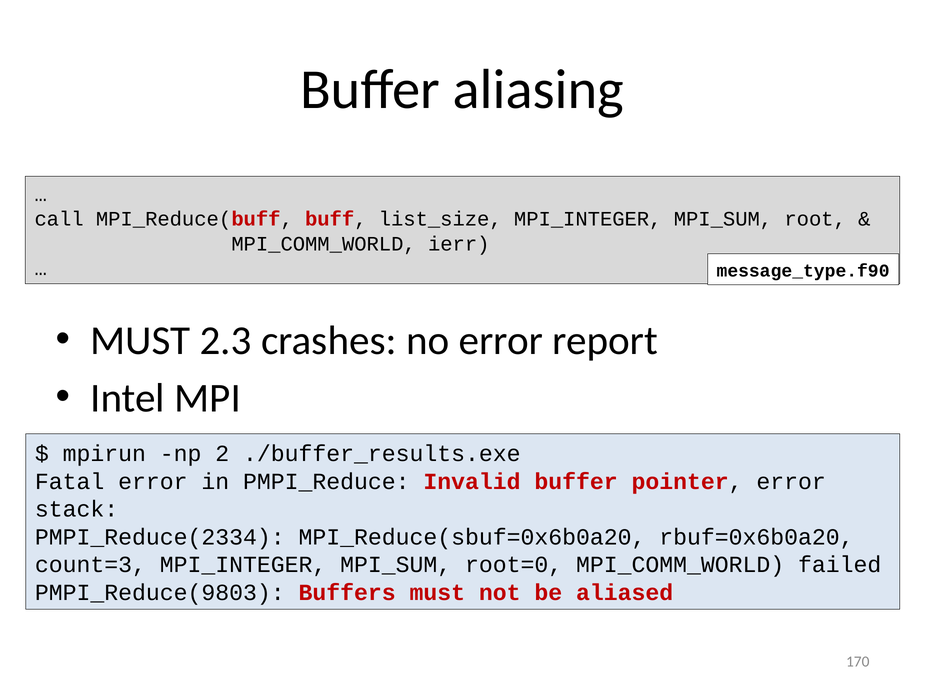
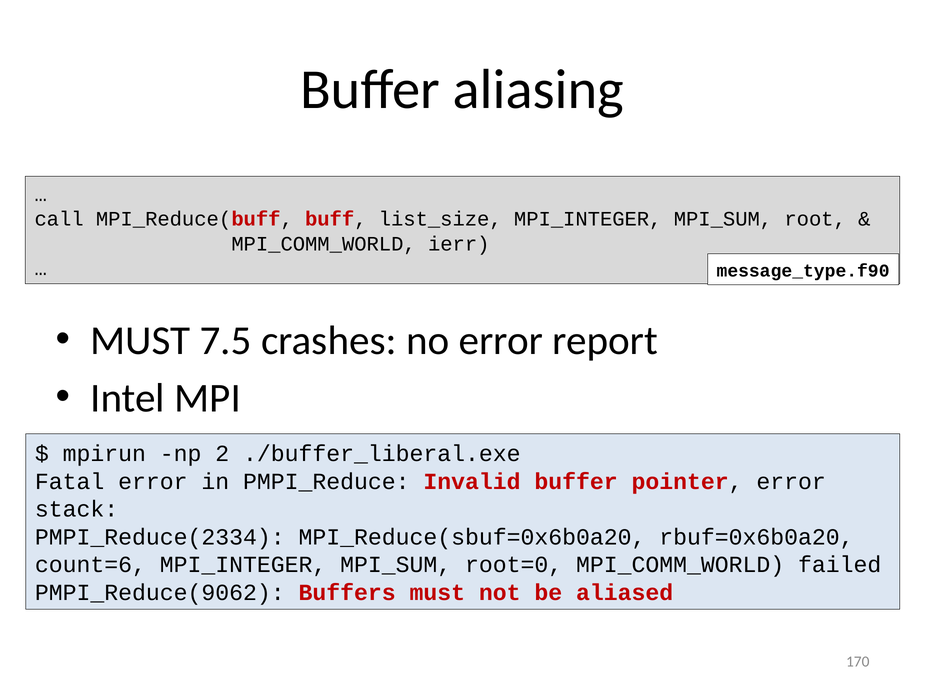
2.3: 2.3 -> 7.5 (226, 341)
./buffer_results.exe: ./buffer_results.exe -> ./buffer_liberal.exe (382, 454)
count=3: count=3 -> count=6 (90, 565)
PMPI_Reduce(9803: PMPI_Reduce(9803 -> PMPI_Reduce(9062 (160, 593)
